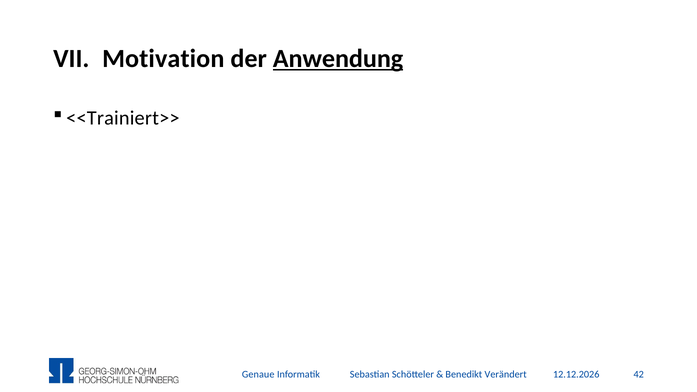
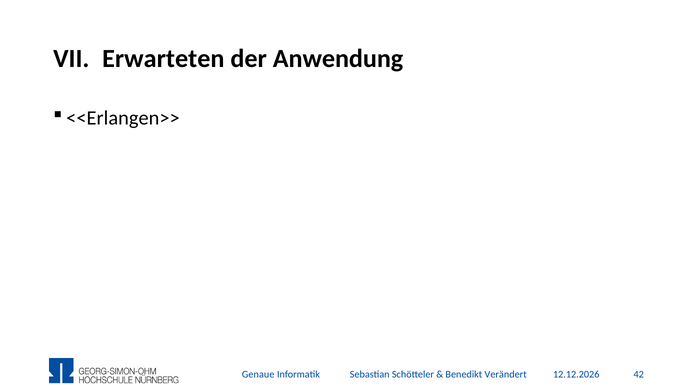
Motivation: Motivation -> Erwarteten (163, 59)
Anwendung underline: present -> none (338, 59)
<<Trainiert>>: <<Trainiert>> -> <<Erlangen>> (123, 118)
